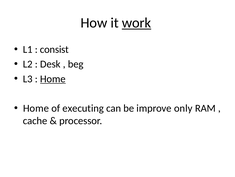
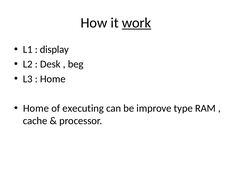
consist: consist -> display (54, 49)
Home underline: present -> none (53, 79)
only: only -> type (183, 108)
